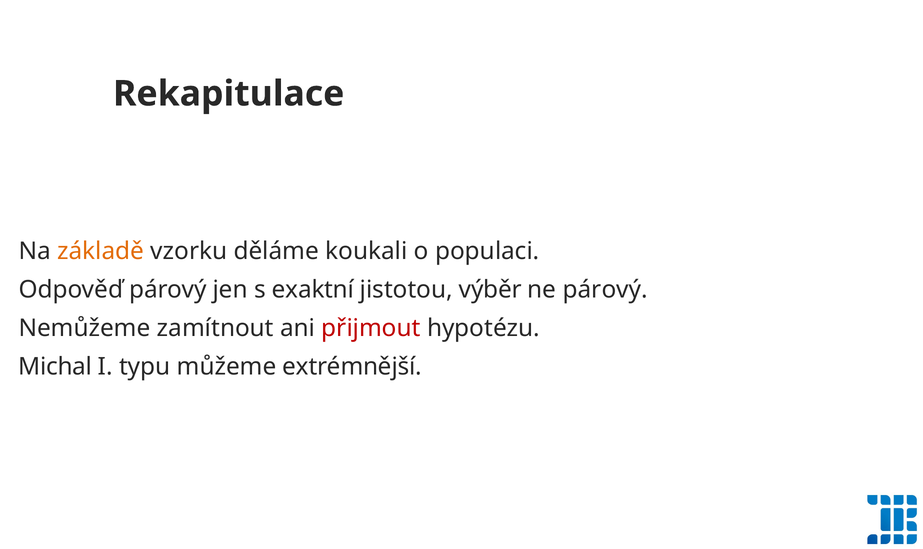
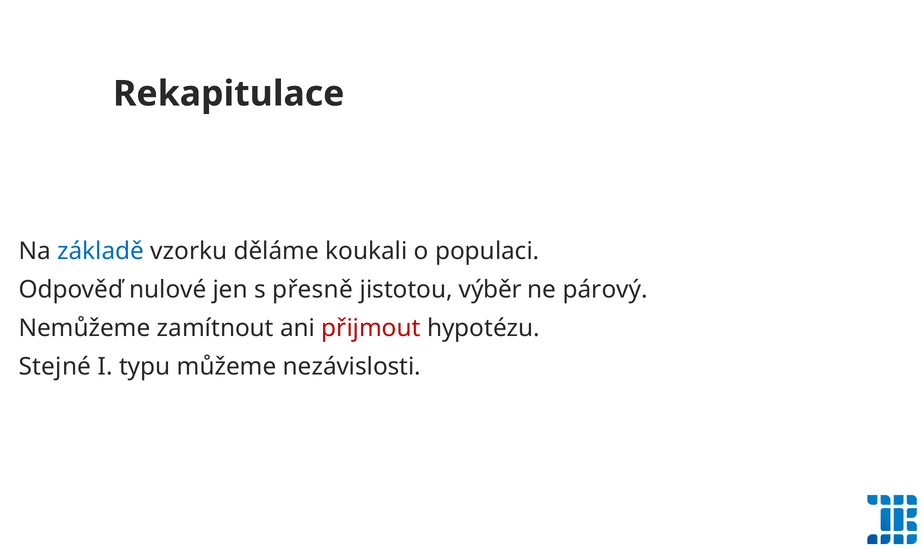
základě colour: orange -> blue (101, 252)
Odpověď párový: párový -> nulové (168, 290)
exaktní: exaktní -> přesně (313, 290)
Michal: Michal -> Stejné (55, 367)
extrémnější: extrémnější -> nezávislosti (352, 367)
